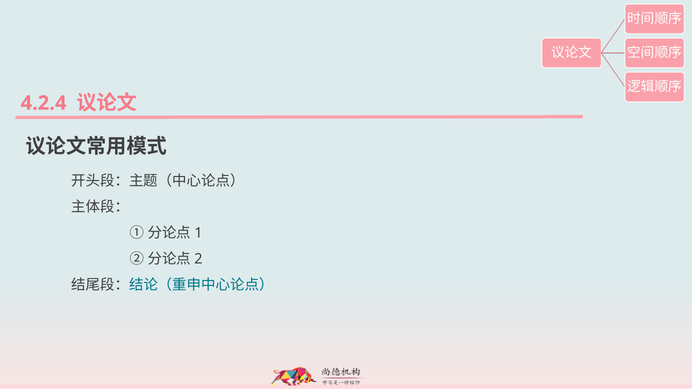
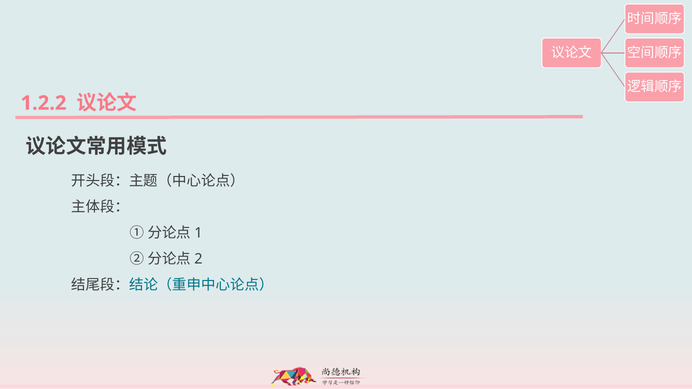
4.2.4: 4.2.4 -> 1.2.2 (44, 103)
